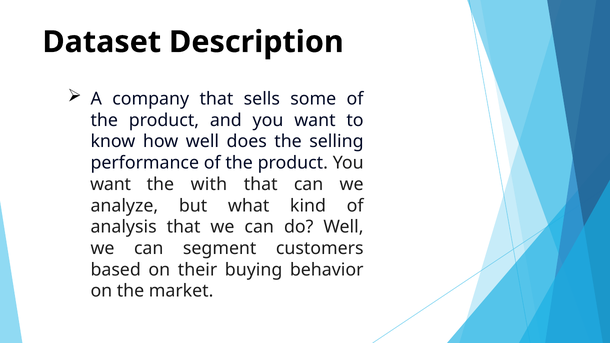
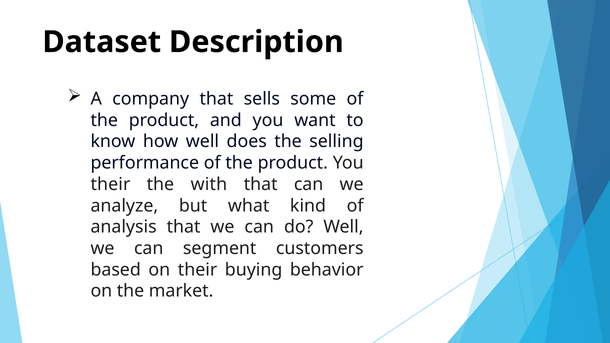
want: want -> their (110, 184)
